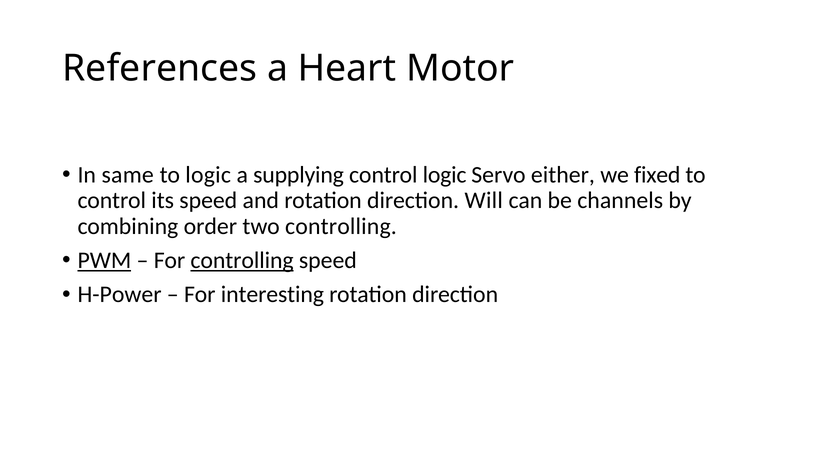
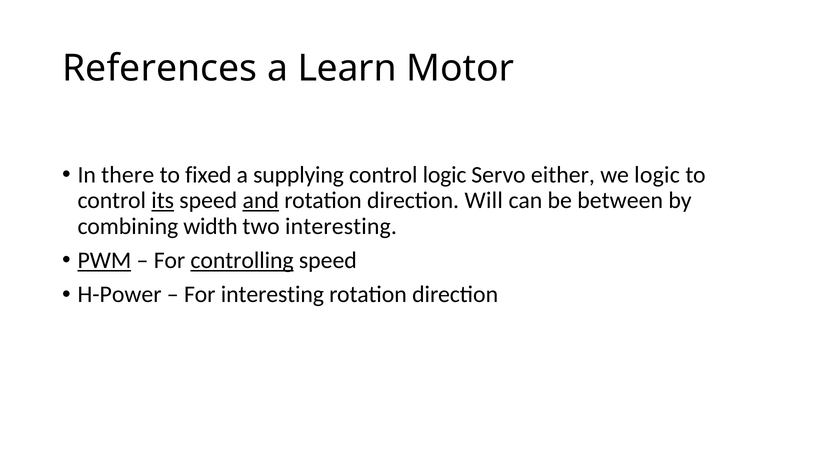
Heart: Heart -> Learn (347, 69)
same: same -> there (128, 175)
to logic: logic -> fixed (208, 175)
we fixed: fixed -> logic (657, 175)
its underline: none -> present (163, 201)
and underline: none -> present (261, 201)
channels: channels -> between (620, 201)
order: order -> width (210, 226)
two controlling: controlling -> interesting (341, 226)
